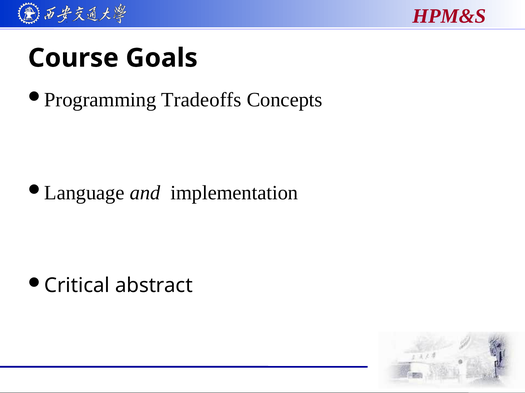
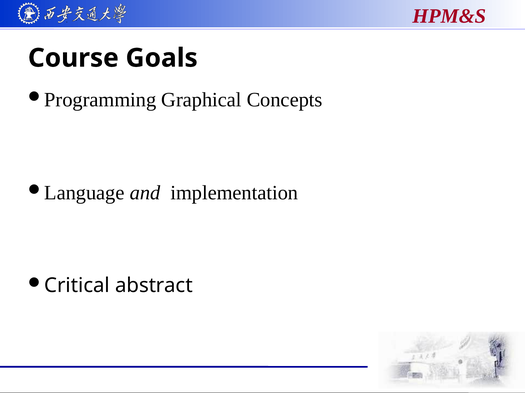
Tradeoffs: Tradeoffs -> Graphical (201, 100)
